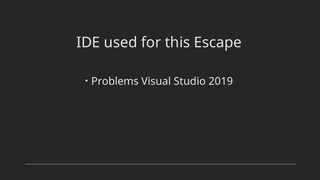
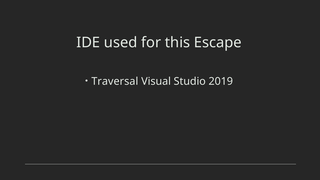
Problems: Problems -> Traversal (115, 81)
